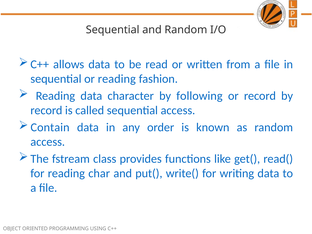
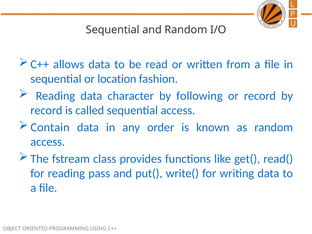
or reading: reading -> location (117, 79)
char: char -> pass (99, 173)
